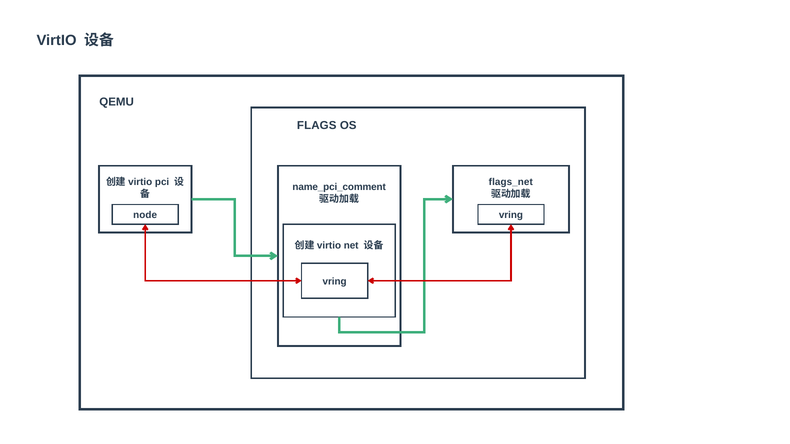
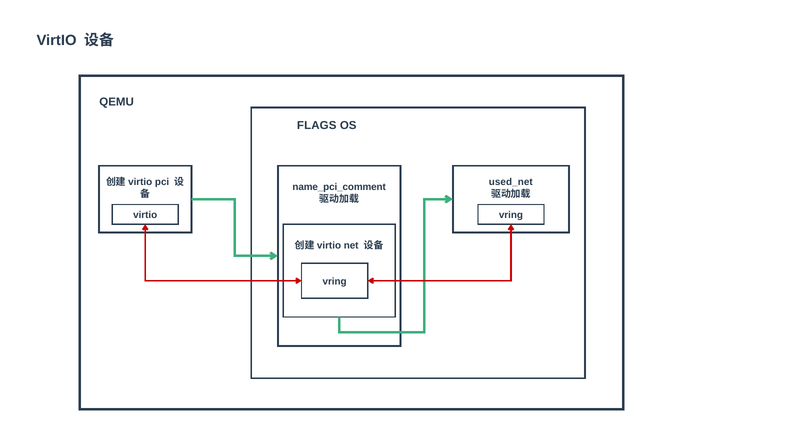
flags_net: flags_net -> used_net (511, 182)
node: node -> virtio (145, 215)
